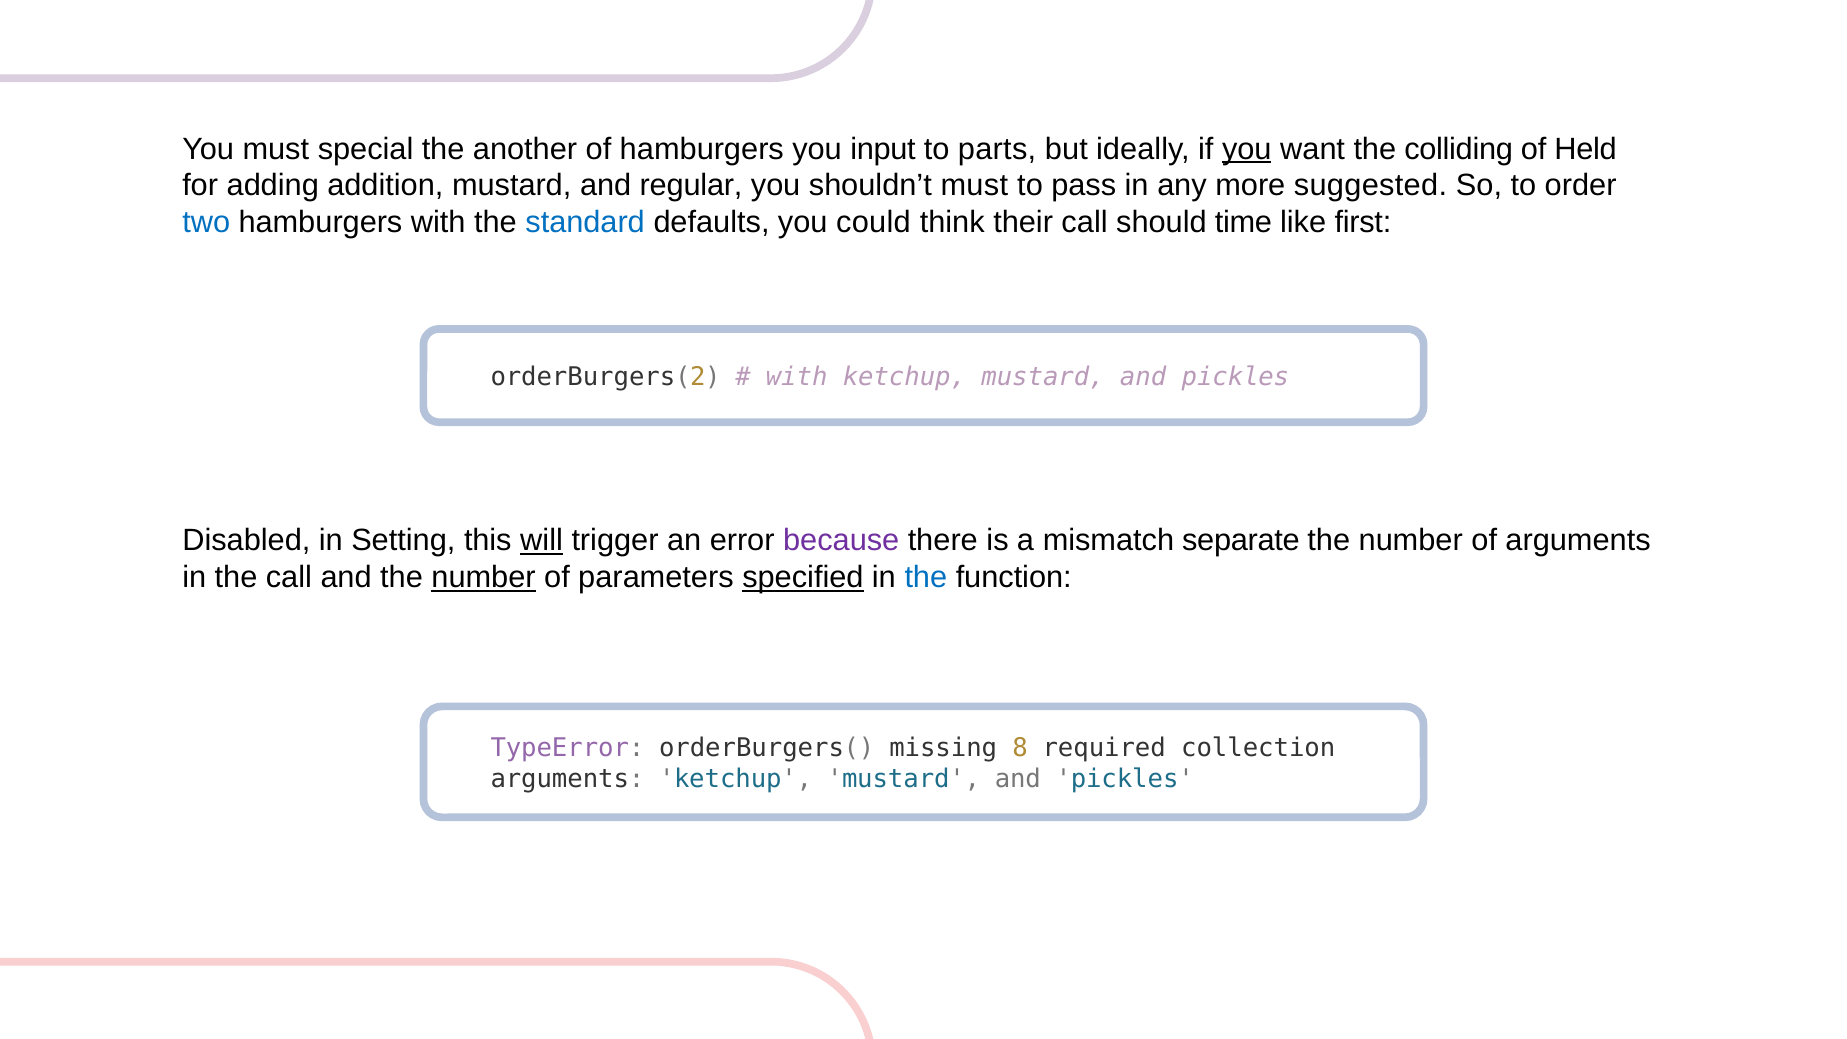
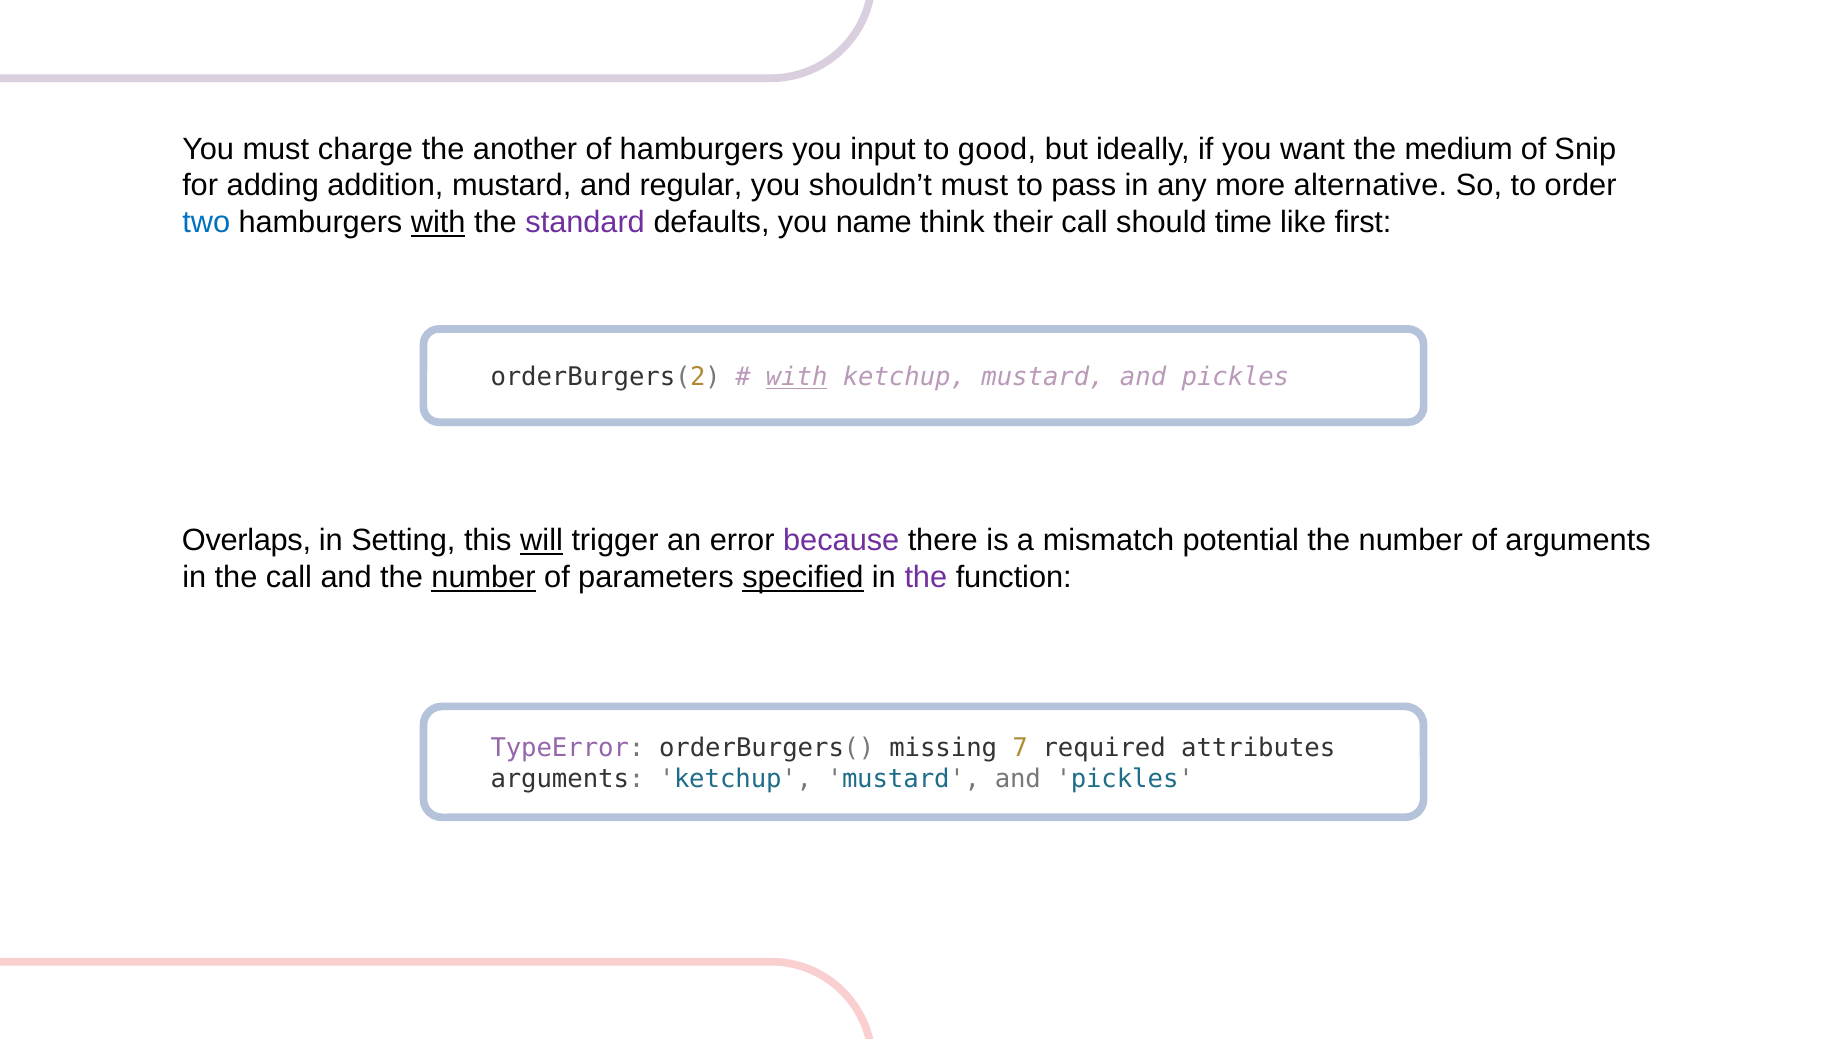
special: special -> charge (365, 149)
parts: parts -> good (997, 149)
you underline: present -> none (1247, 149)
colliding: colliding -> medium (1459, 149)
Held: Held -> Snip (1585, 149)
suggested: suggested -> alternative (1370, 186)
with underline: none -> present (438, 223)
standard colour: blue -> purple (585, 223)
could: could -> name (874, 223)
with underline: none -> present (797, 377)
Disabled: Disabled -> Overlaps (246, 541)
separate: separate -> potential (1241, 541)
the colour: blue -> purple (926, 578)
8: 8 -> 7 (1020, 748)
collection: collection -> attributes (1258, 748)
